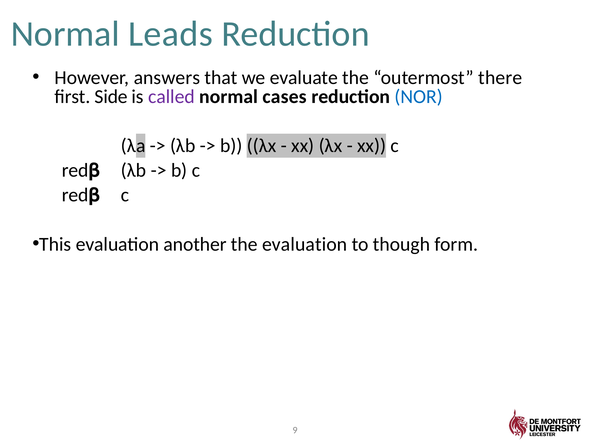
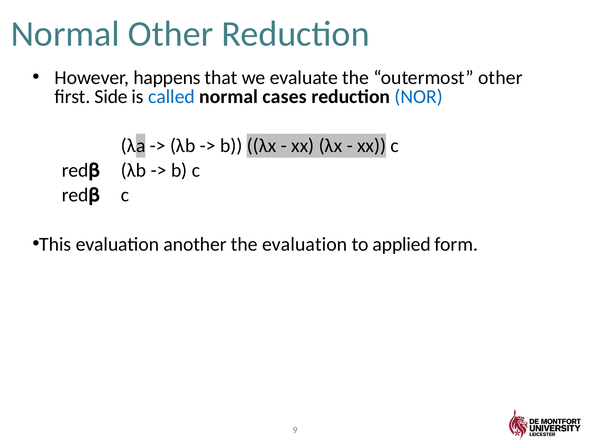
Normal Leads: Leads -> Other (171, 34)
answers: answers -> happens (167, 78)
outermost there: there -> other (500, 78)
called colour: purple -> blue (171, 96)
though: though -> applied (402, 244)
